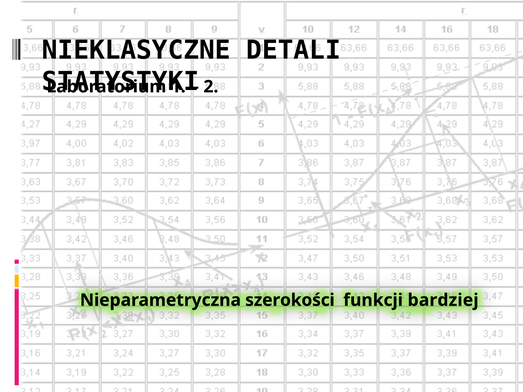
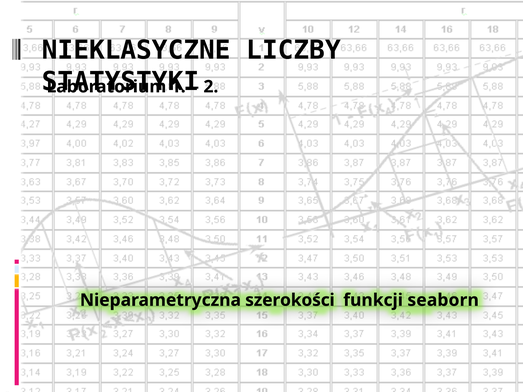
DETALI: DETALI -> LICZBY (294, 50)
bardziej: bardziej -> seaborn (443, 300)
